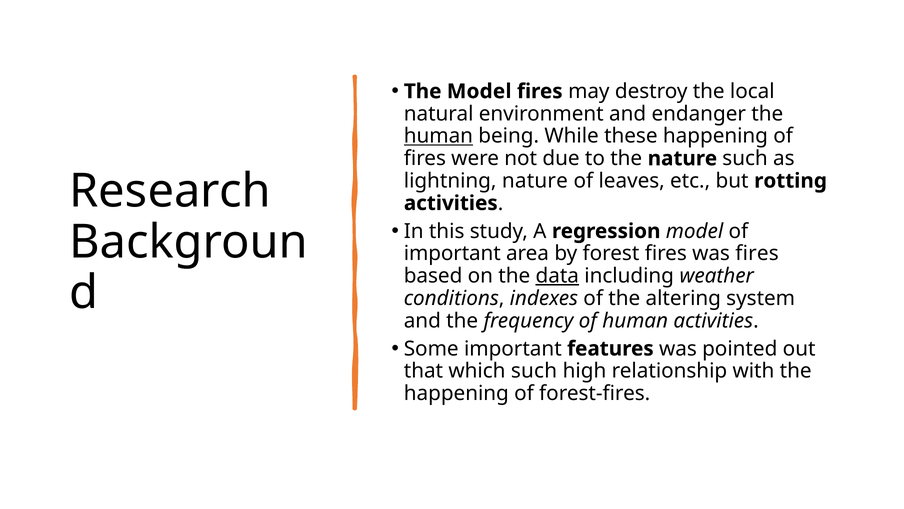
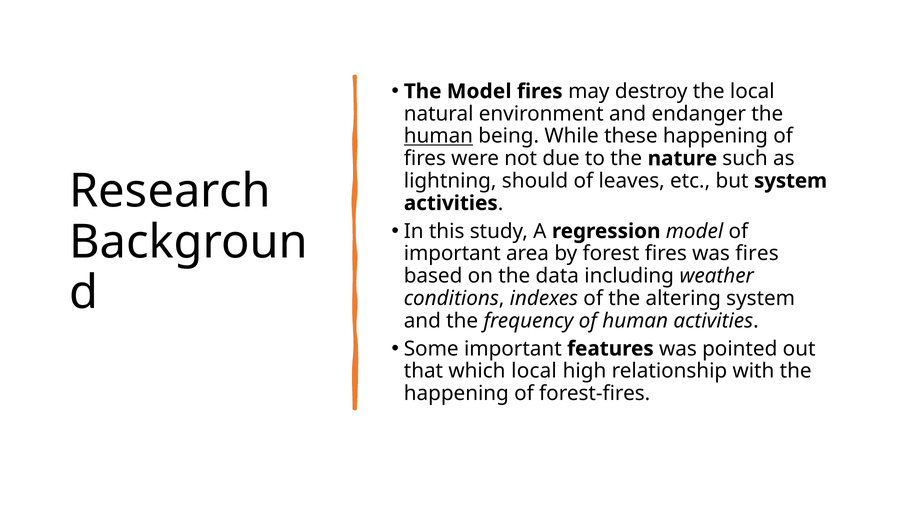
lightning nature: nature -> should (535, 181)
but rotting: rotting -> system (791, 181)
data underline: present -> none (557, 276)
which such: such -> local (534, 371)
